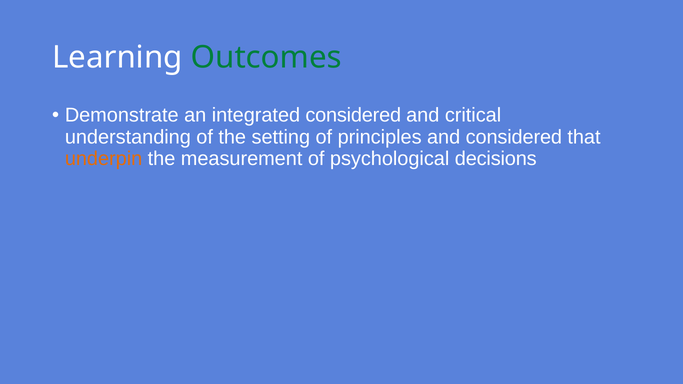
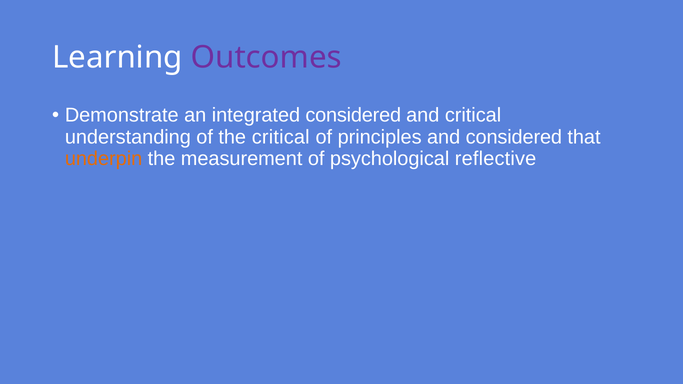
Outcomes colour: green -> purple (266, 57)
the setting: setting -> critical (281, 137)
decisions: decisions -> reflective (496, 159)
